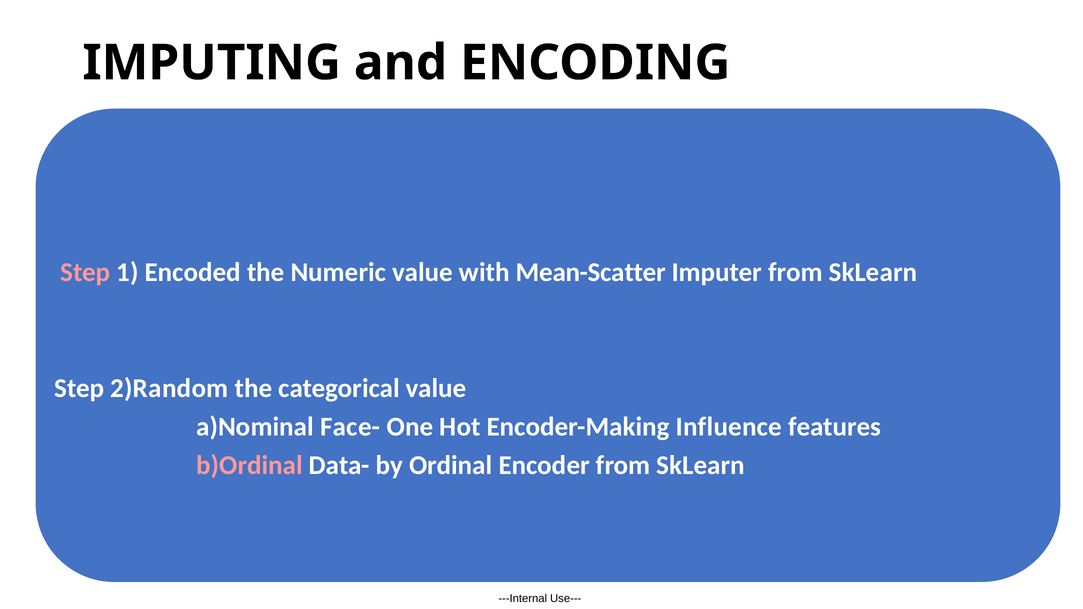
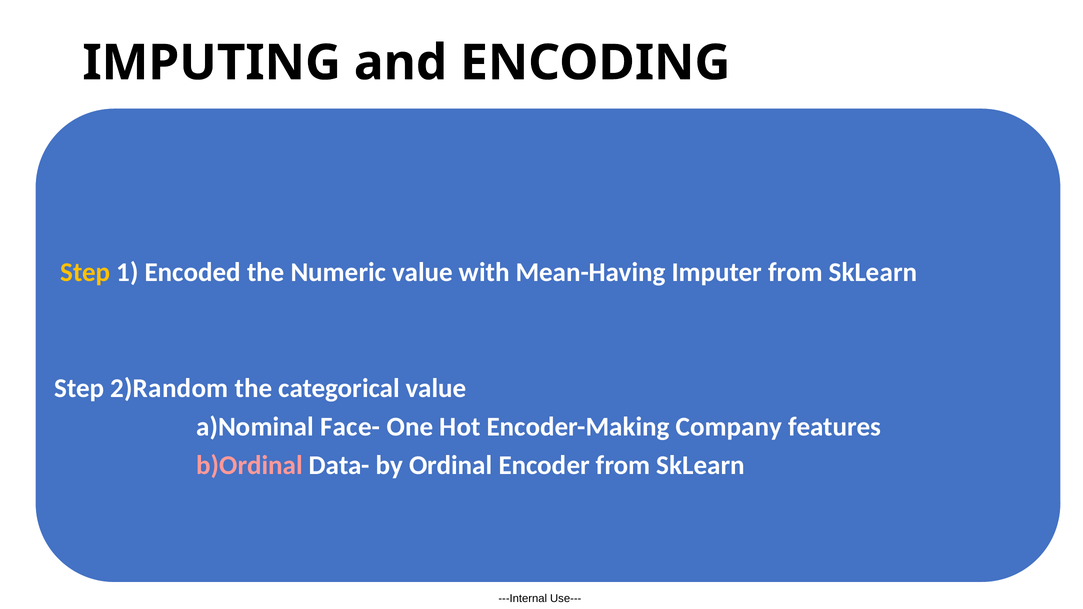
Step colour: pink -> yellow (85, 272)
Mean-Scatter: Mean-Scatter -> Mean-Having (591, 272)
Influence: Influence -> Company (729, 427)
